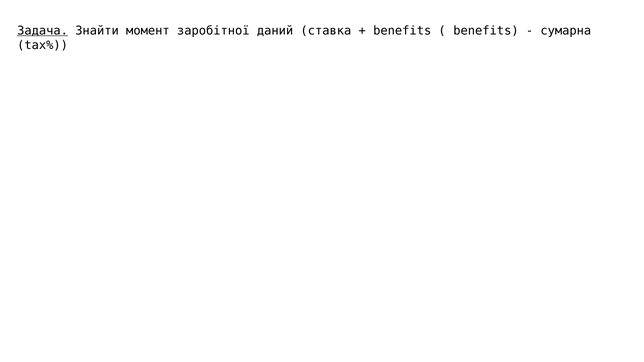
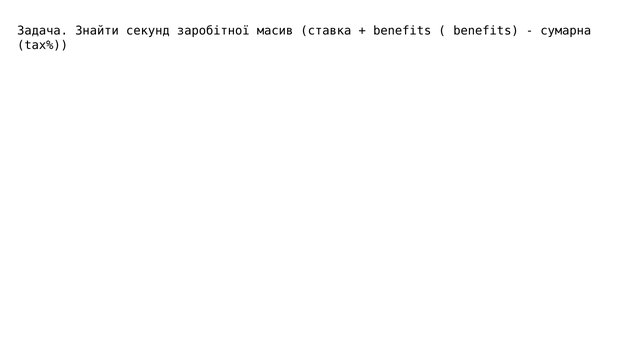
Задача underline: present -> none (43, 31)
момент: момент -> секунд (148, 31)
даний: даний -> масив (275, 31)
